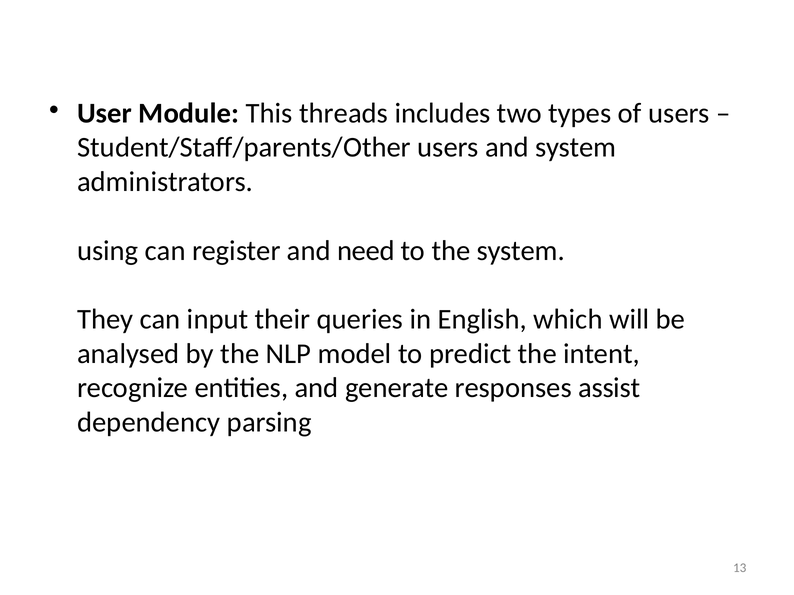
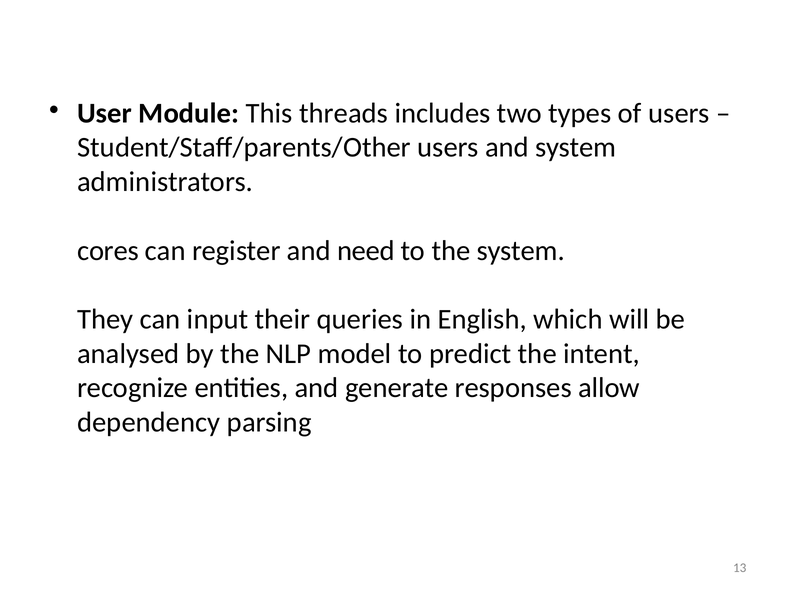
using: using -> cores (108, 251)
assist: assist -> allow (609, 388)
